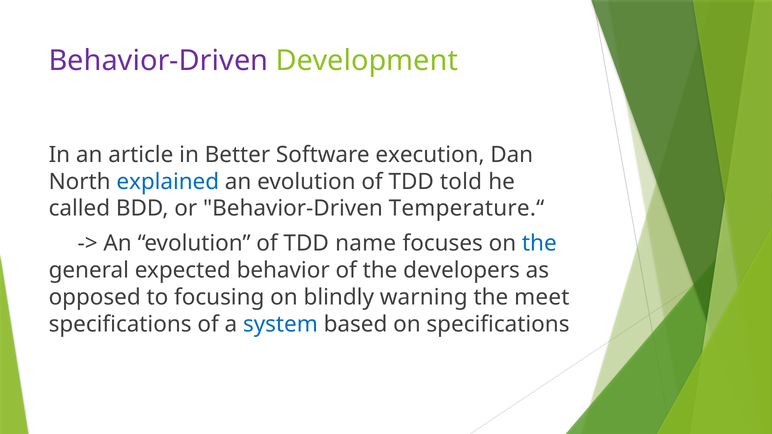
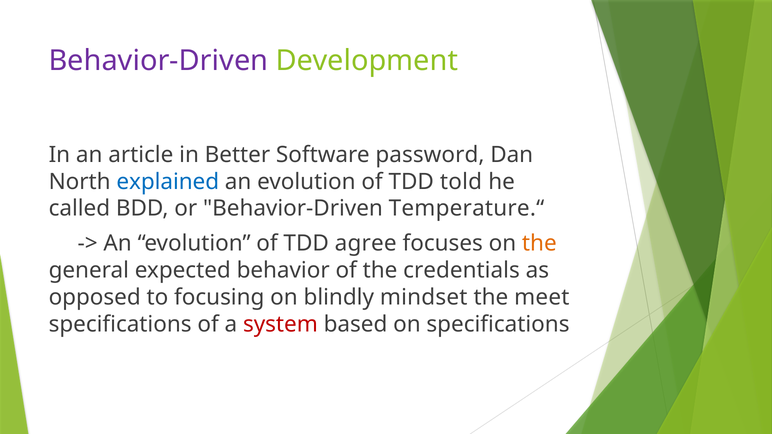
execution: execution -> password (430, 155)
name: name -> agree (366, 244)
the colour: blue -> orange (539, 244)
developers: developers -> credentials (462, 271)
warning: warning -> mindset (424, 298)
system colour: blue -> red (280, 325)
